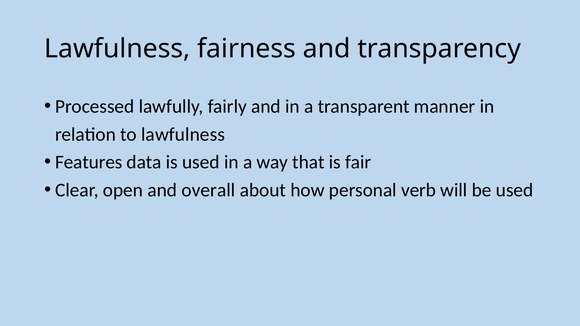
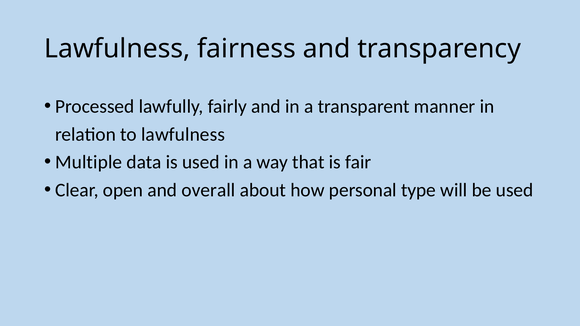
Features: Features -> Multiple (89, 162)
verb: verb -> type (419, 190)
